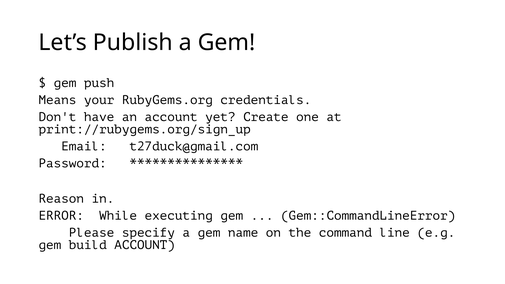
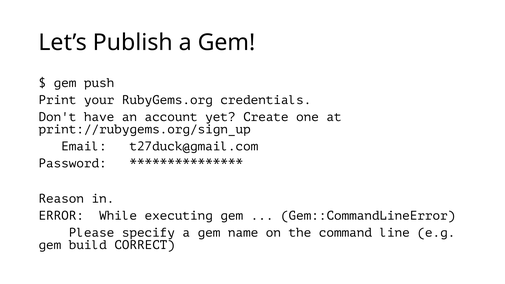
Means: Means -> Print (57, 100)
build ACCOUNT: ACCOUNT -> CORRECT (145, 245)
